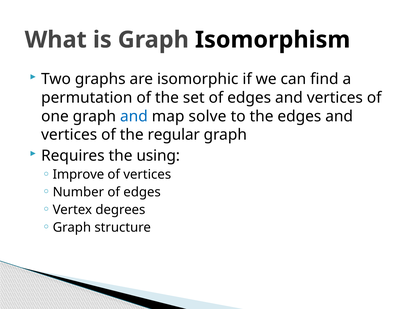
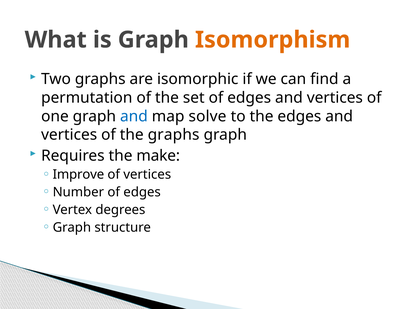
Isomorphism colour: black -> orange (273, 40)
the regular: regular -> graphs (174, 135)
using: using -> make (158, 156)
